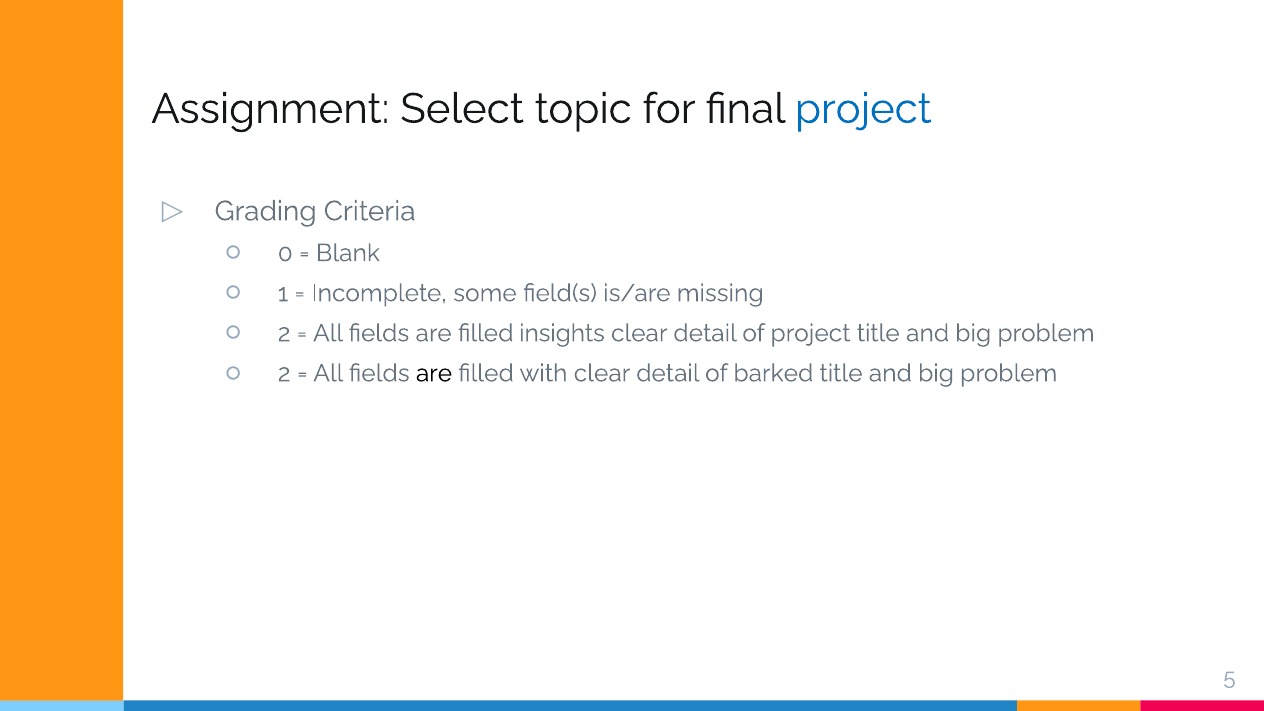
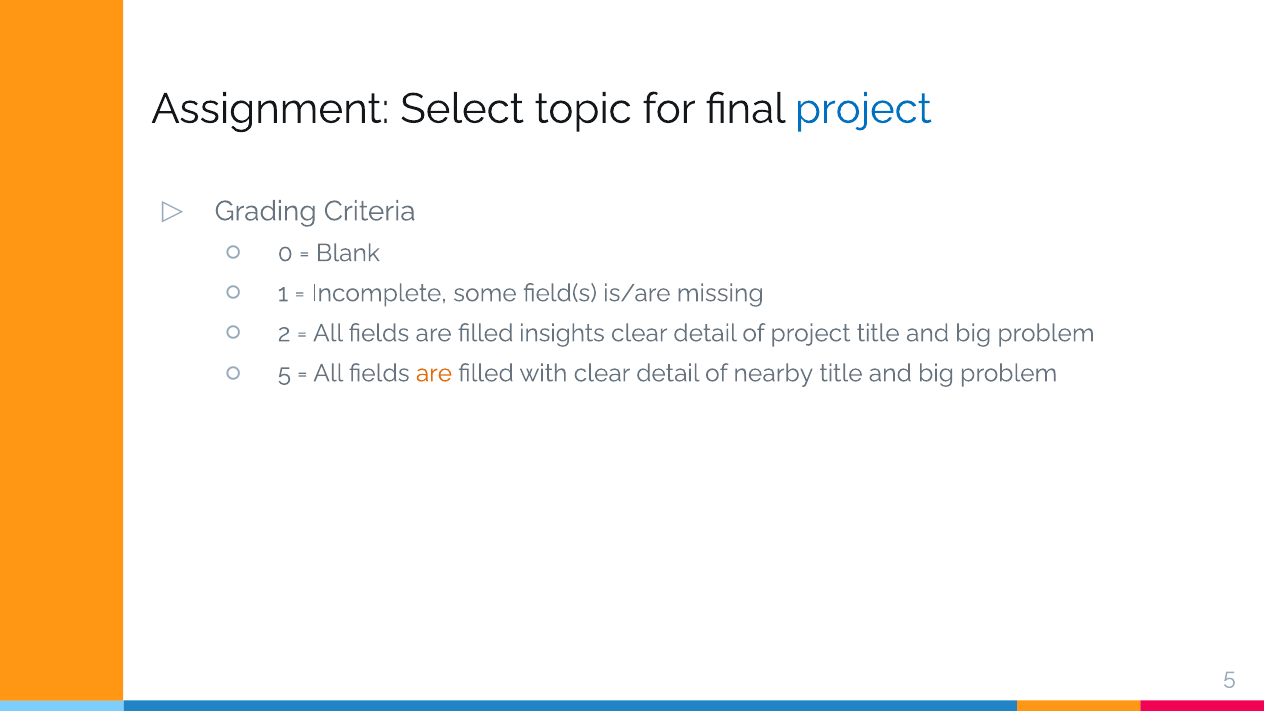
2: 2 -> 5 (284, 373)
are colour: black -> orange (434, 373)
barked: barked -> nearby (773, 373)
